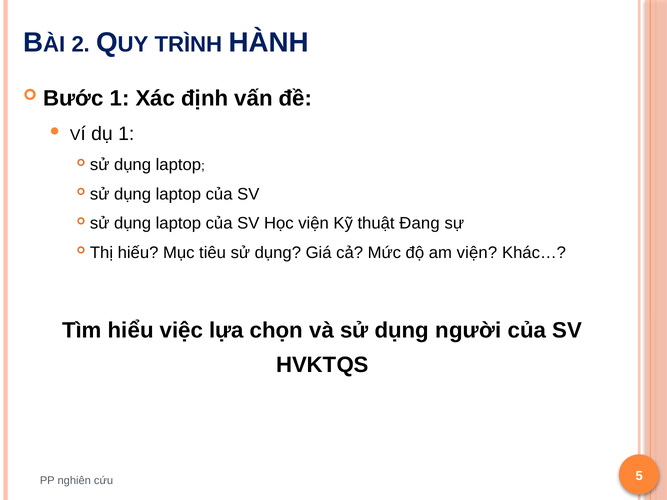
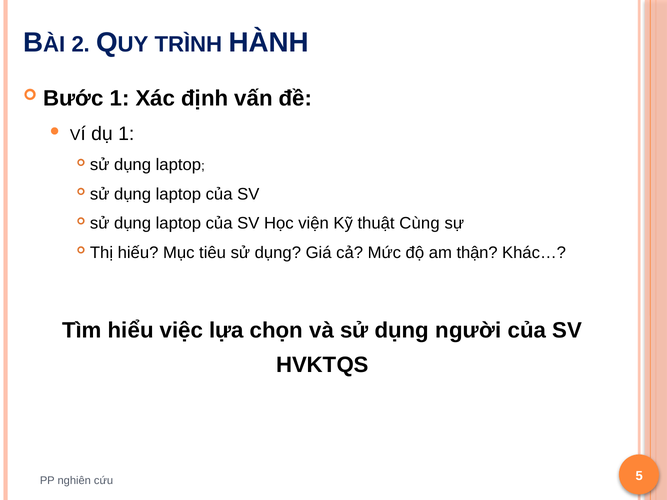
Đang: Đang -> Cùng (419, 224)
am viện: viện -> thận (477, 253)
